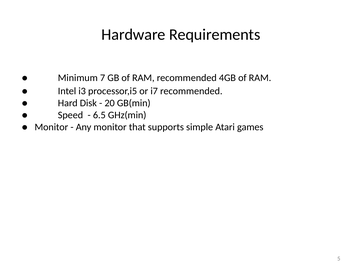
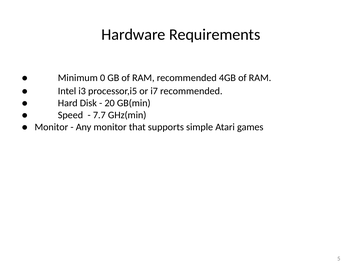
7: 7 -> 0 (103, 78)
6.5: 6.5 -> 7.7 (99, 115)
